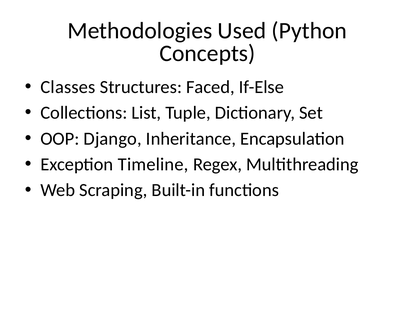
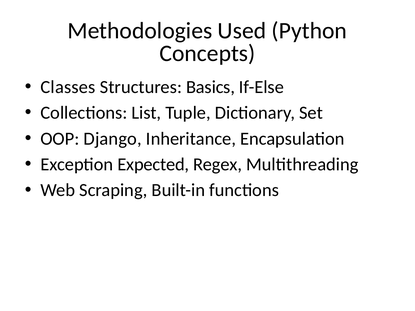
Faced: Faced -> Basics (211, 87)
Timeline: Timeline -> Expected (153, 165)
